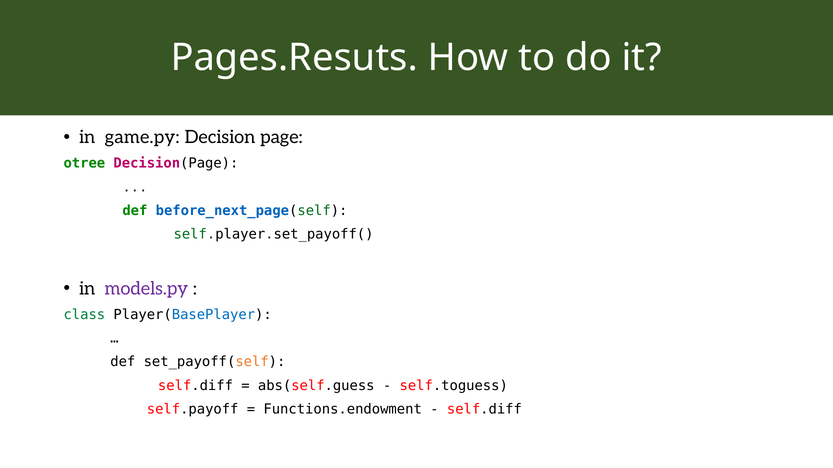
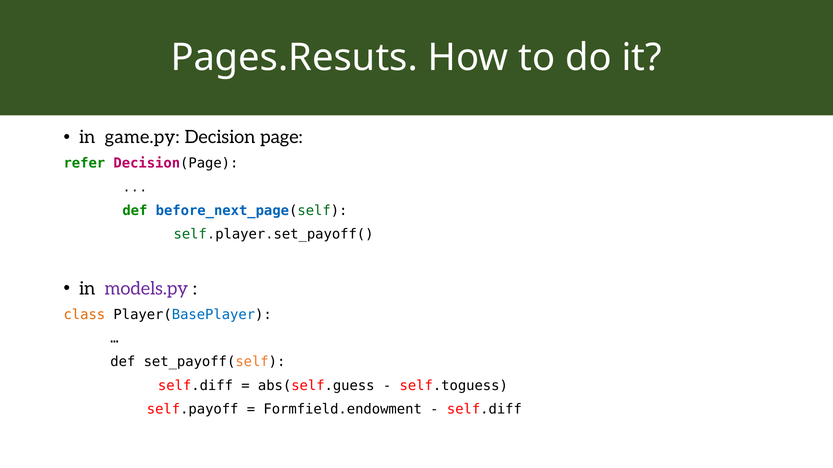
otree: otree -> refer (84, 164)
class colour: green -> orange (84, 315)
Functions.endowment: Functions.endowment -> Formfield.endowment (343, 410)
